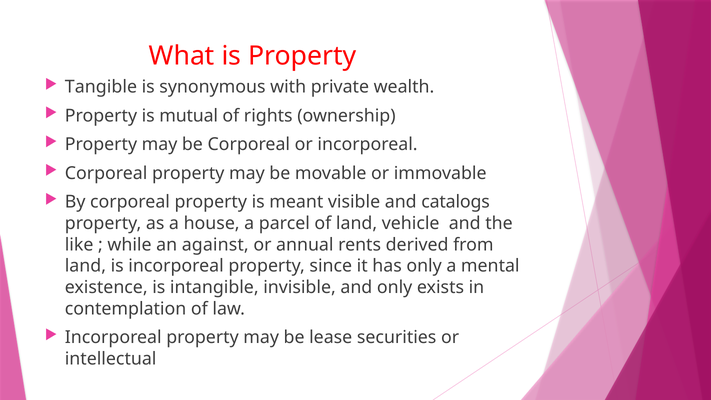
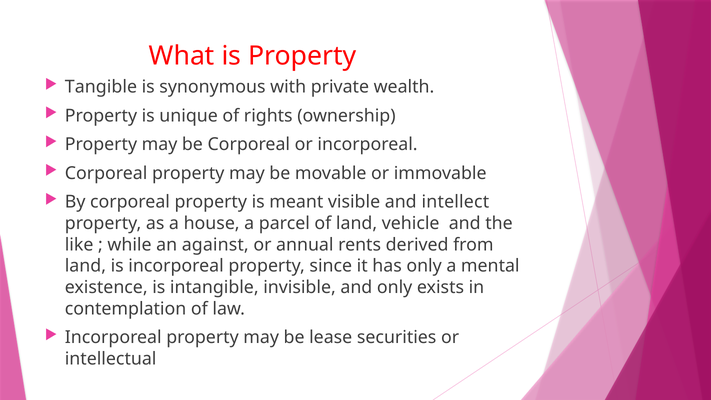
mutual: mutual -> unique (189, 116)
catalogs: catalogs -> intellect (455, 202)
